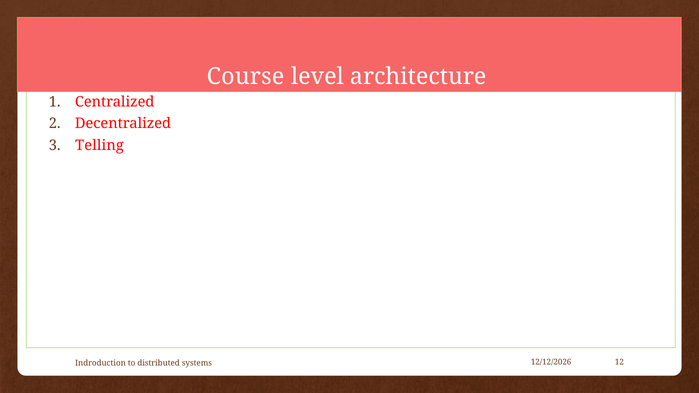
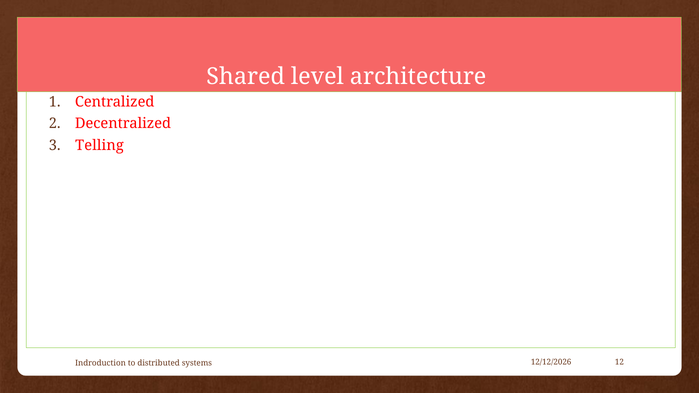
Course: Course -> Shared (246, 77)
